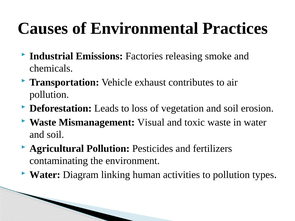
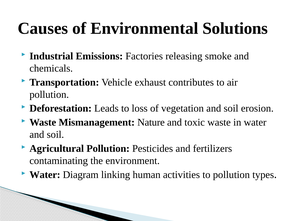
Practices: Practices -> Solutions (235, 28)
Visual: Visual -> Nature (151, 122)
